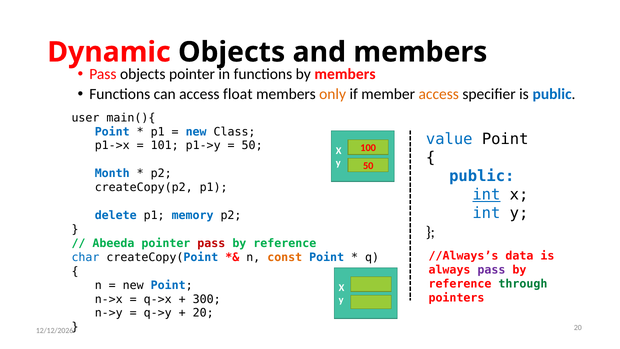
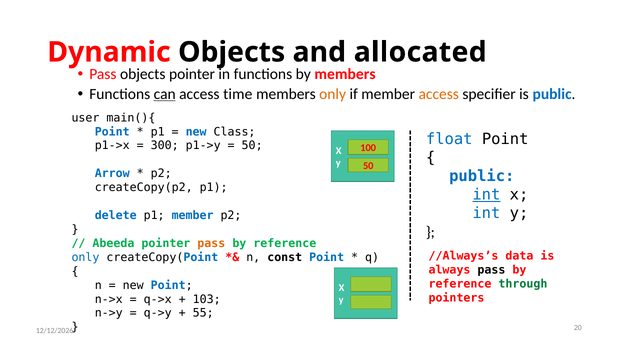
members: members -> allocated (420, 52)
can underline: none -> present (165, 94)
float: float -> time (238, 94)
value: value -> float (449, 139)
101: 101 -> 300 (165, 146)
Month: Month -> Arrow (112, 173)
p1 memory: memory -> member (193, 215)
pass colour: red -> orange (211, 243)
char: char -> only (85, 257)
const colour: orange -> black (285, 257)
pass colour: purple -> black (491, 270)
300: 300 -> 103 (207, 299)
20: 20 -> 55 (203, 313)
